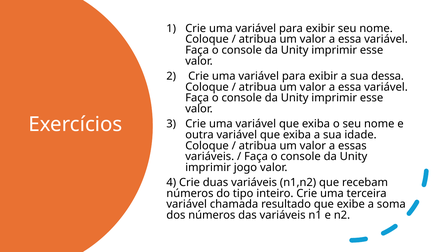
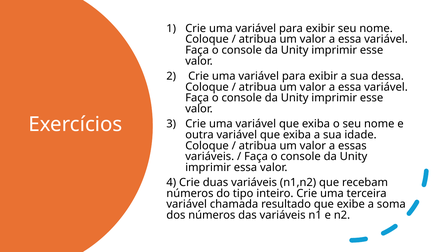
imprimir jogo: jogo -> essa (245, 167)
